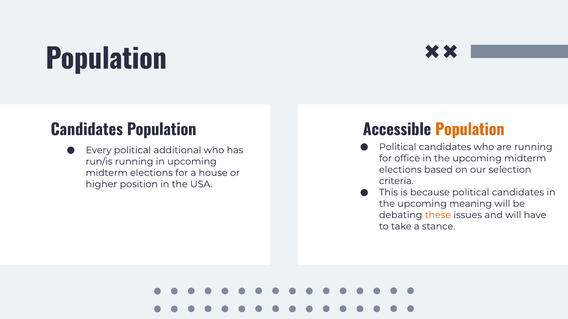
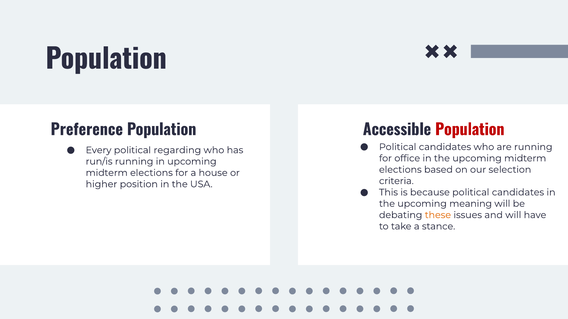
Candidates: Candidates -> Preference (87, 130)
Population colour: orange -> red (470, 130)
additional: additional -> regarding (177, 150)
